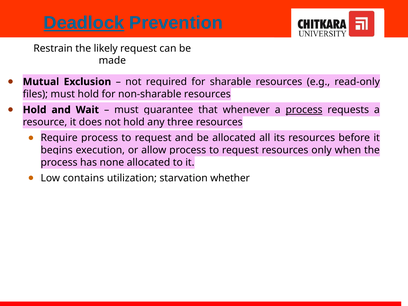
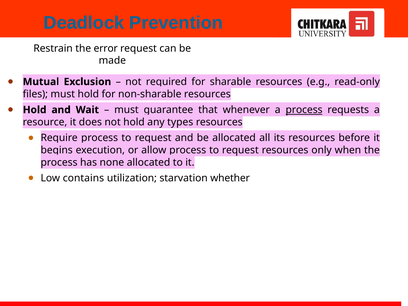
Deadlock underline: present -> none (84, 23)
likely: likely -> error (106, 48)
three: three -> types (180, 122)
